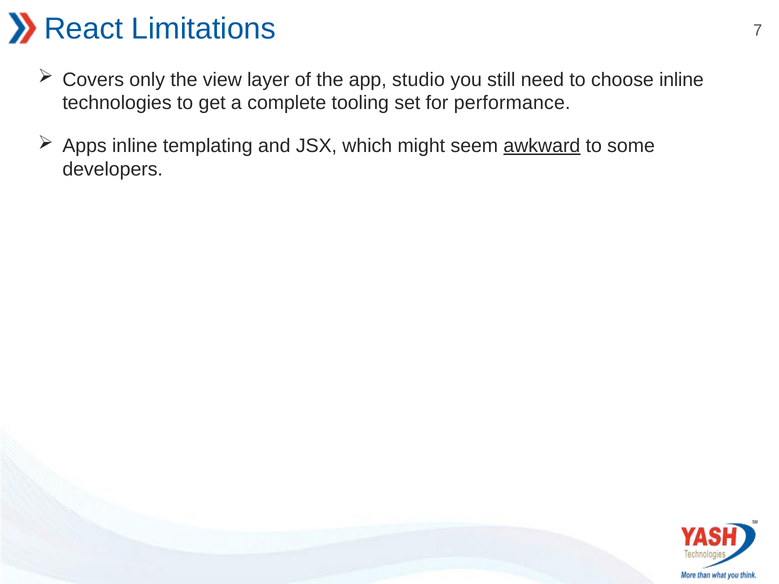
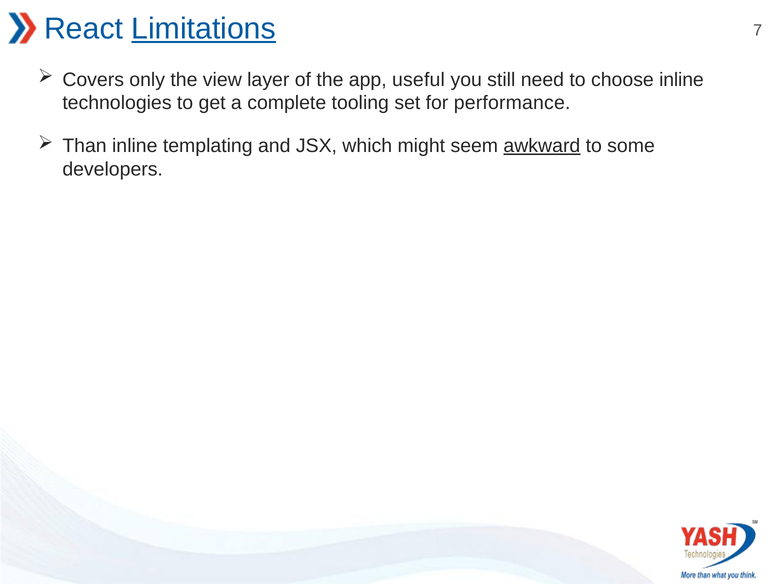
Limitations underline: none -> present (204, 29)
studio: studio -> useful (418, 80)
Apps: Apps -> Than (85, 146)
